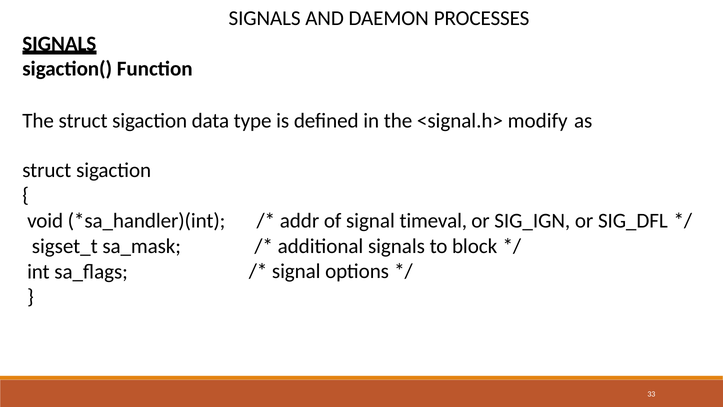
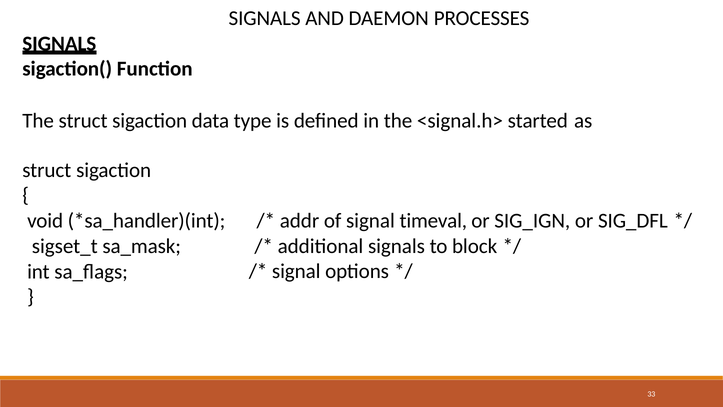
modify: modify -> started (538, 121)
